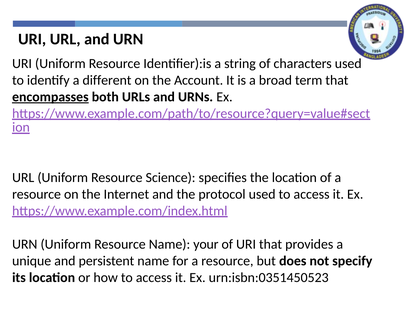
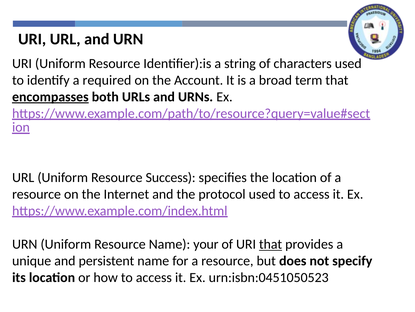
different: different -> required (107, 80)
Science: Science -> Success (171, 177)
that underline: none -> present (271, 244)
urn:isbn:0351450523: urn:isbn:0351450523 -> urn:isbn:0451050523 (269, 277)
